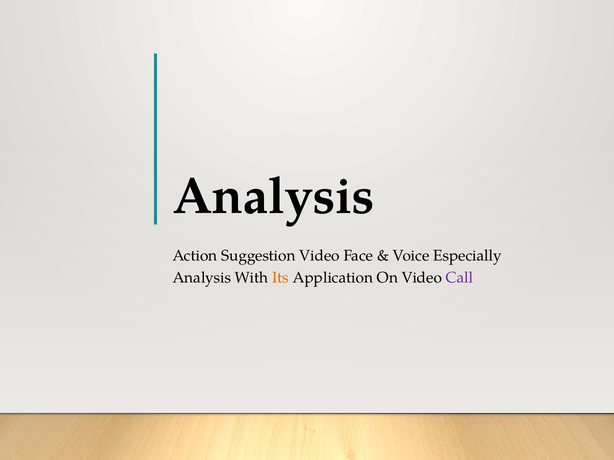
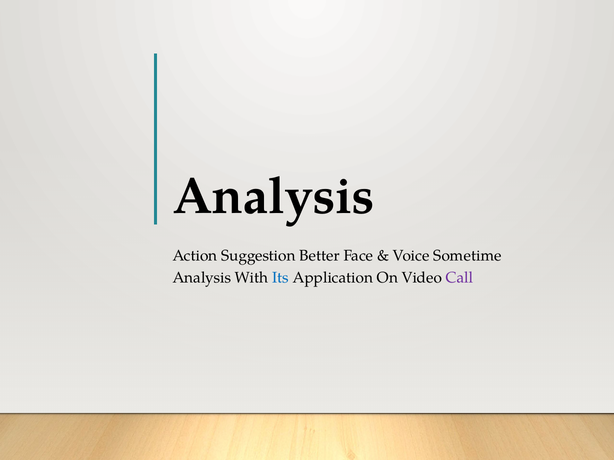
Suggestion Video: Video -> Better (320, 256)
Especially: Especially -> Sometime (468, 256)
Its colour: orange -> blue (281, 278)
